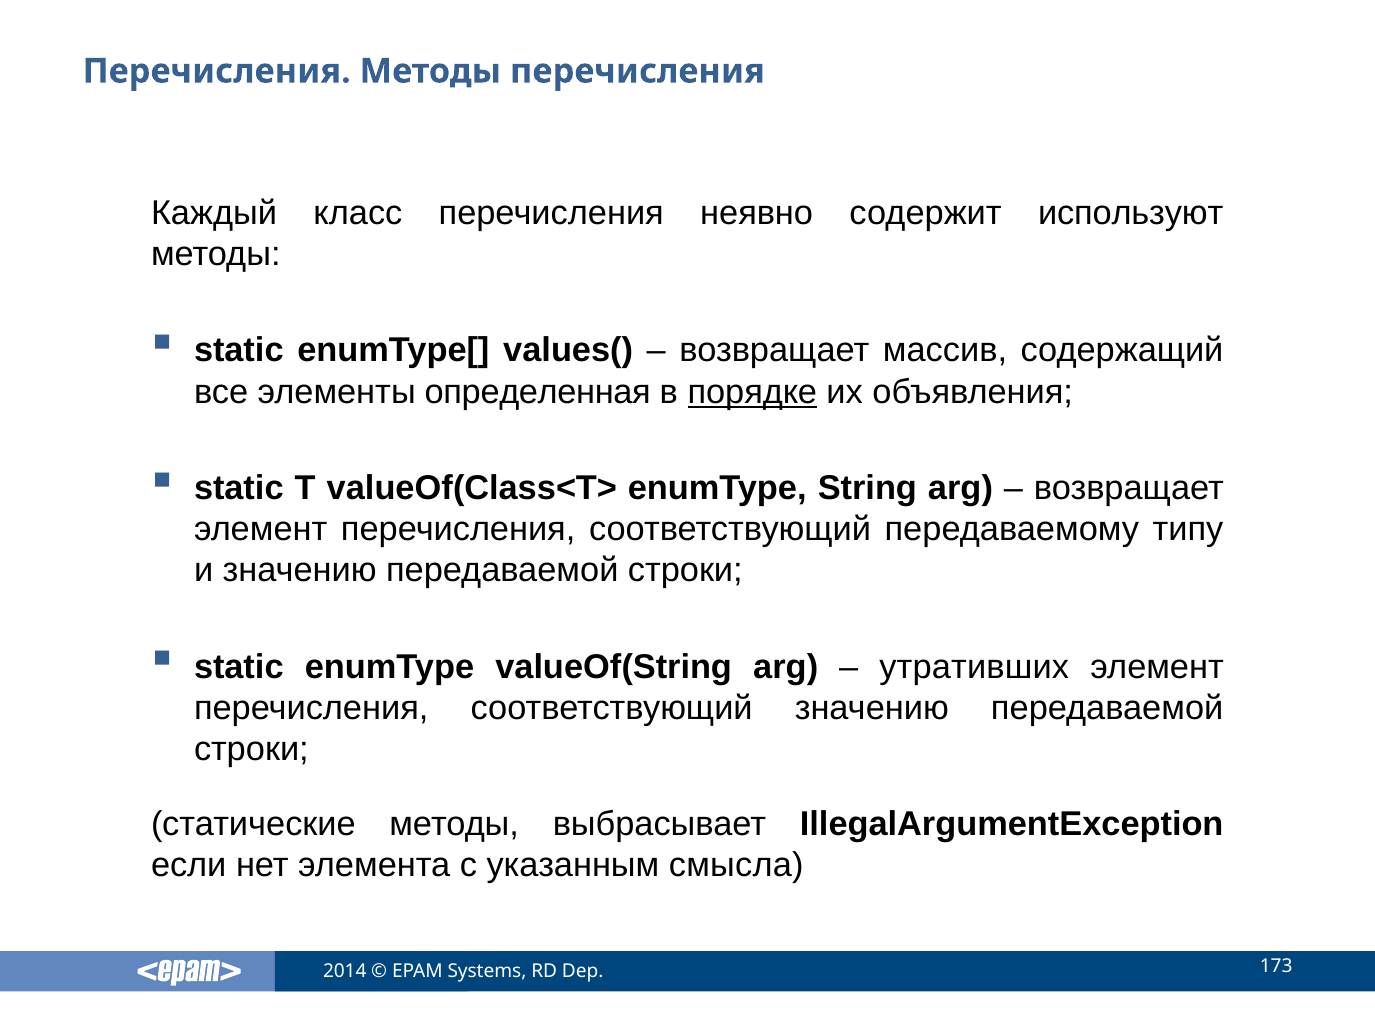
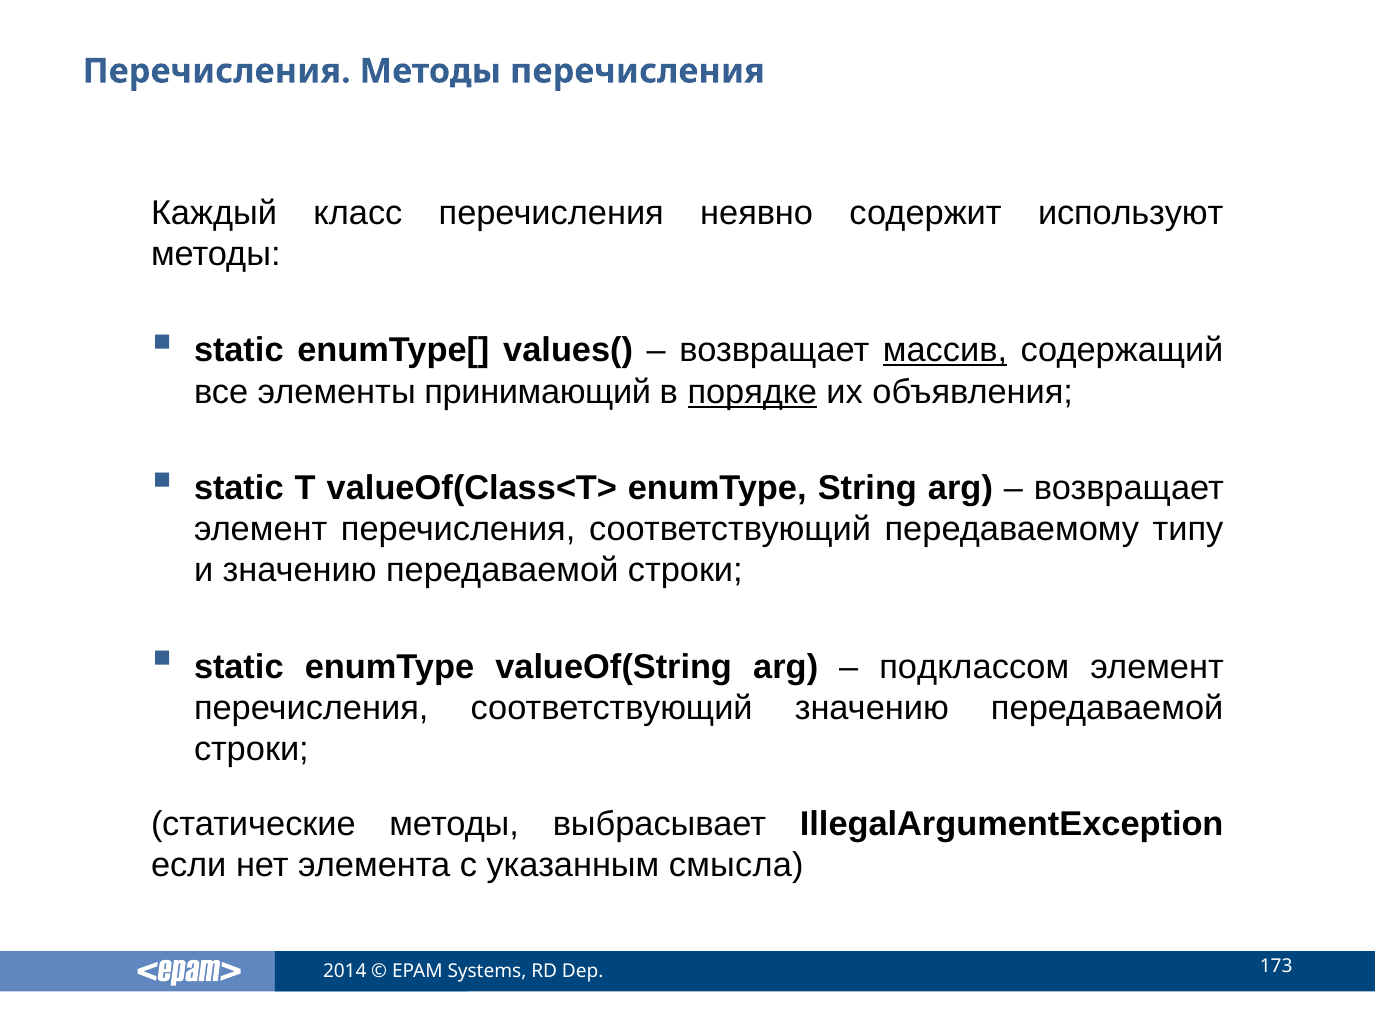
массив underline: none -> present (945, 351)
определенная: определенная -> принимающий (538, 392)
утративших: утративших -> подклассом (974, 667)
